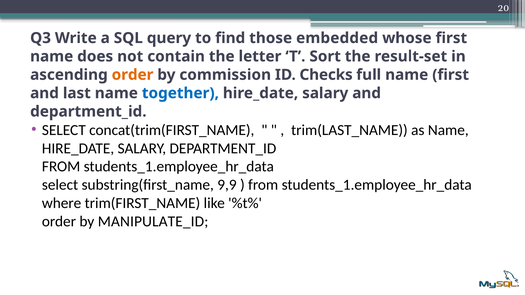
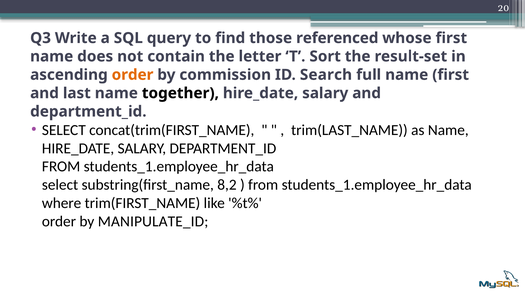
embedded: embedded -> referenced (337, 38)
Checks: Checks -> Search (326, 75)
together colour: blue -> black (180, 93)
9,9: 9,9 -> 8,2 (227, 185)
